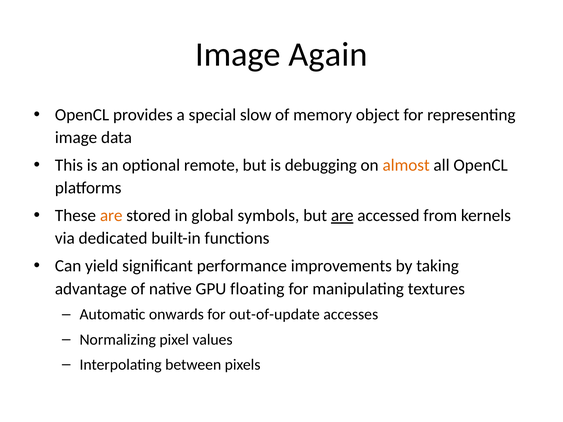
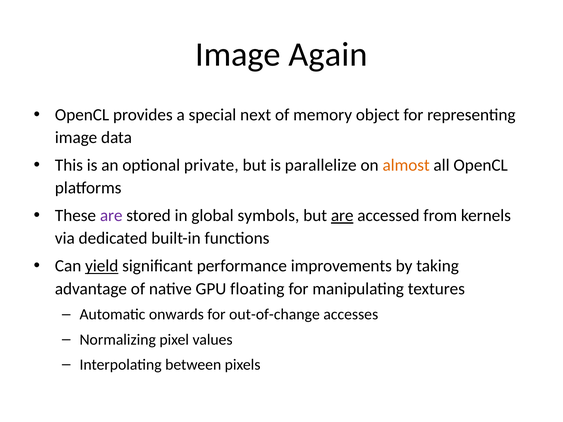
slow: slow -> next (256, 115)
remote: remote -> private (211, 165)
debugging: debugging -> parallelize (321, 165)
are colour: orange -> purple (111, 216)
yield underline: none -> present (102, 266)
out-of-update: out-of-update -> out-of-change (274, 315)
